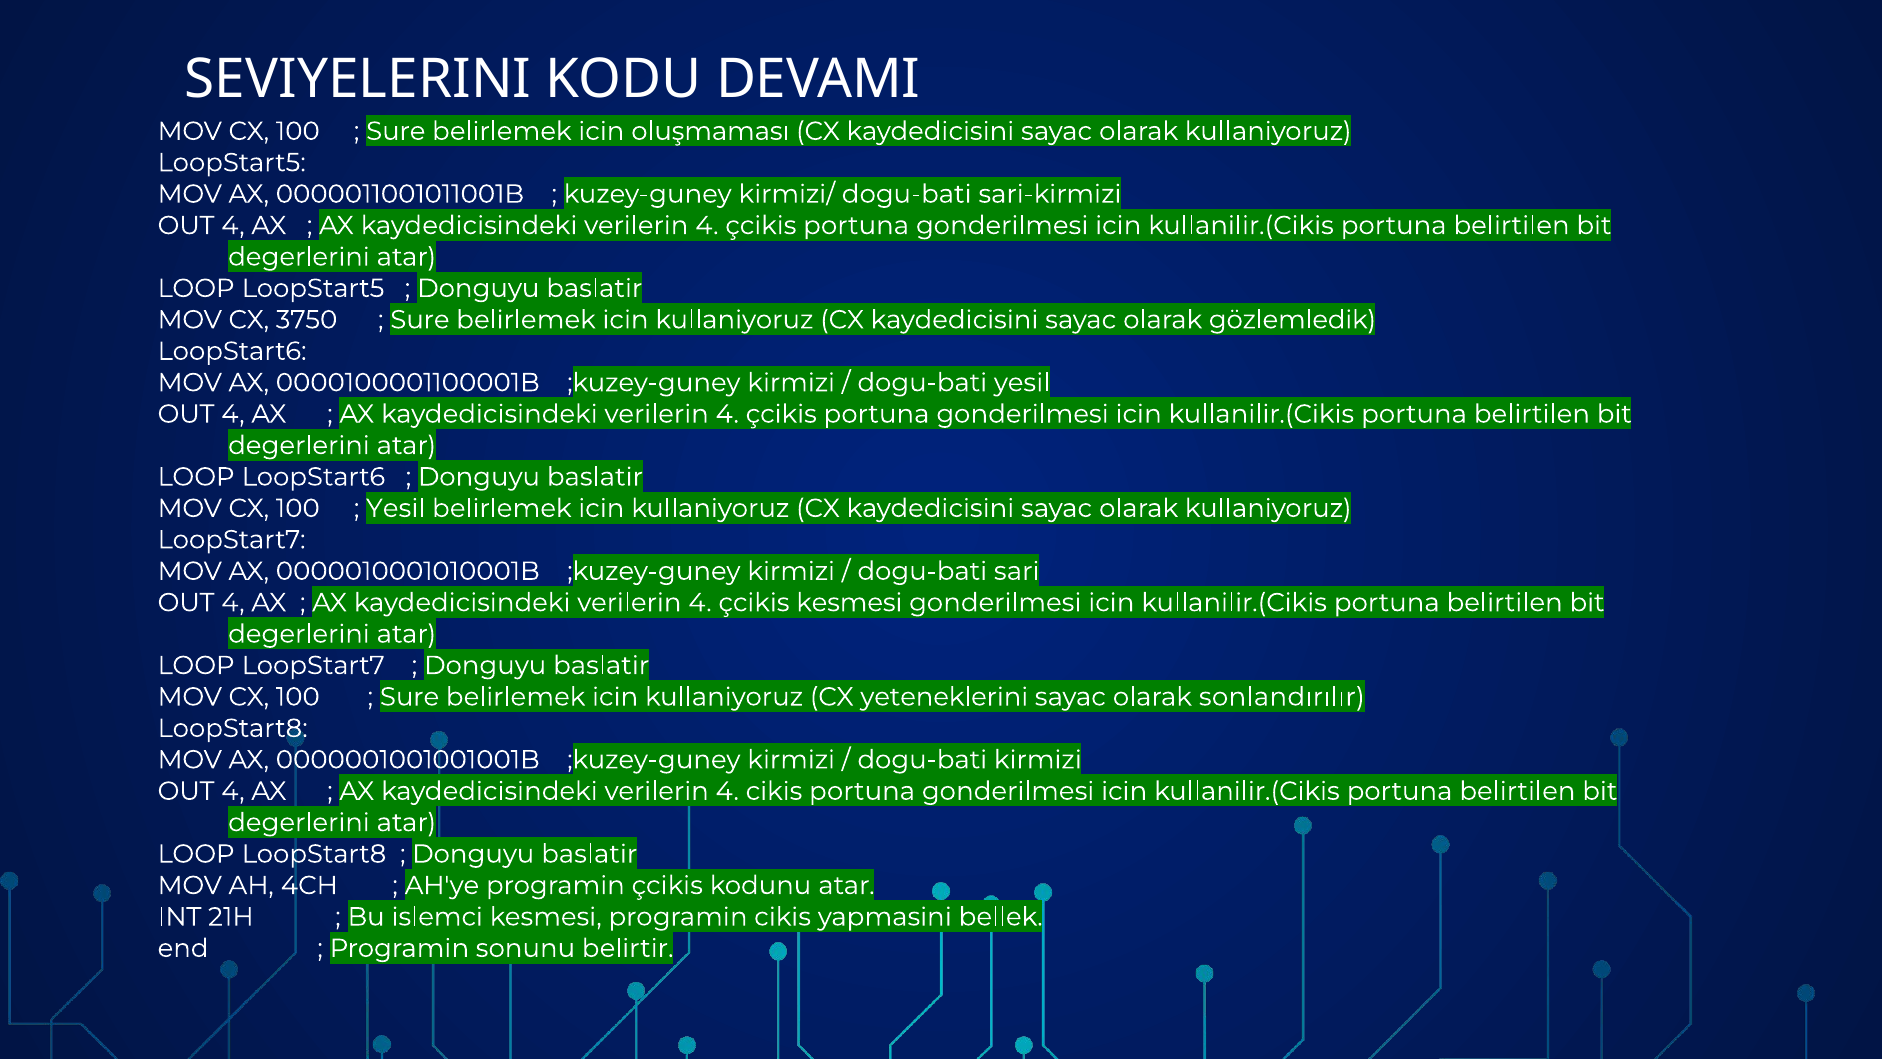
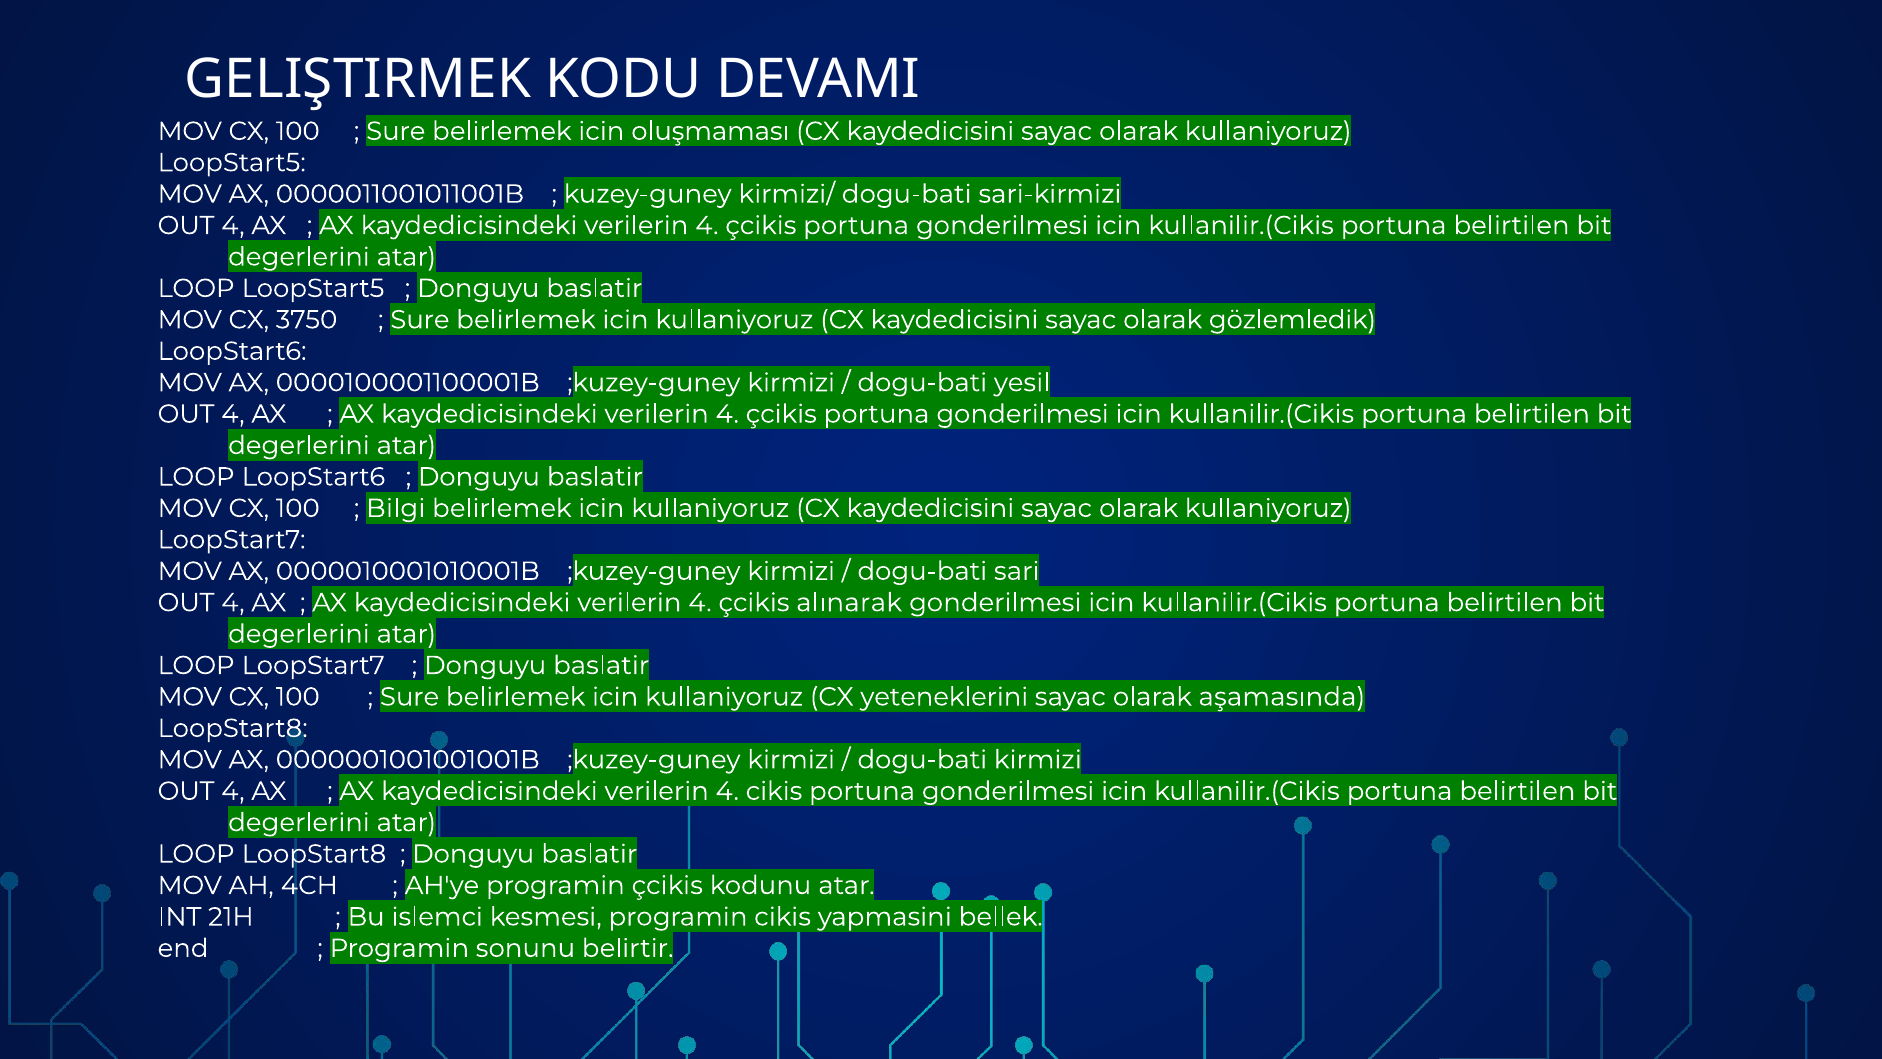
SEVIYELERINI: SEVIYELERINI -> GELIŞTIRMEK (358, 79)
Yesil: Yesil -> Bilgi (396, 508)
çcikis kesmesi: kesmesi -> alınarak (849, 602)
sonlandırılır: sonlandırılır -> aşamasında (1282, 697)
